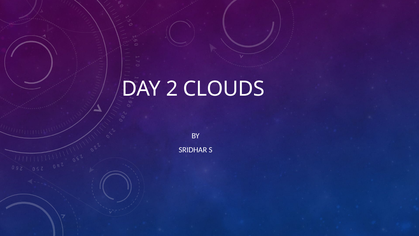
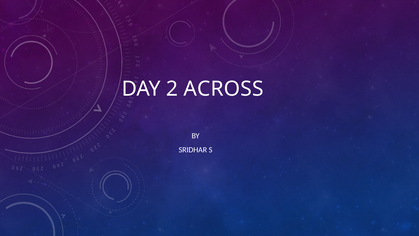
CLOUDS: CLOUDS -> ACROSS (223, 89)
